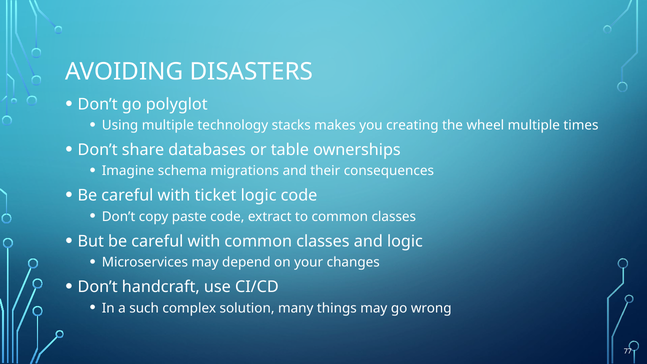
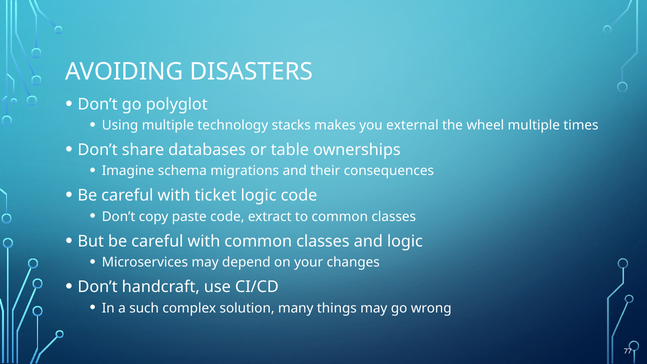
creating: creating -> external (412, 125)
